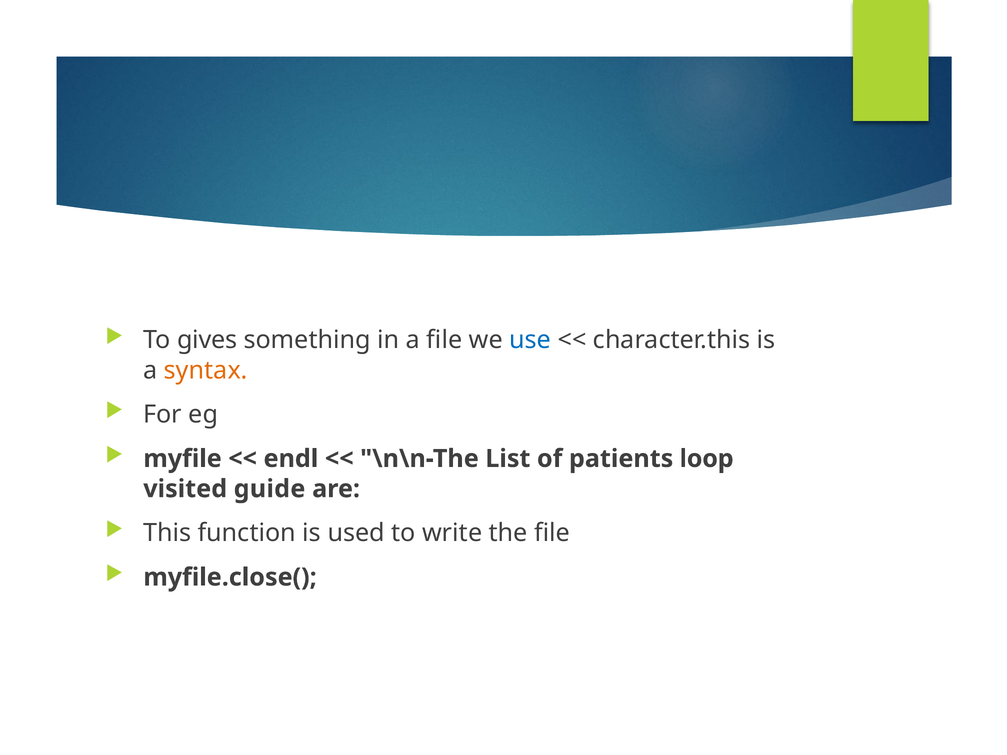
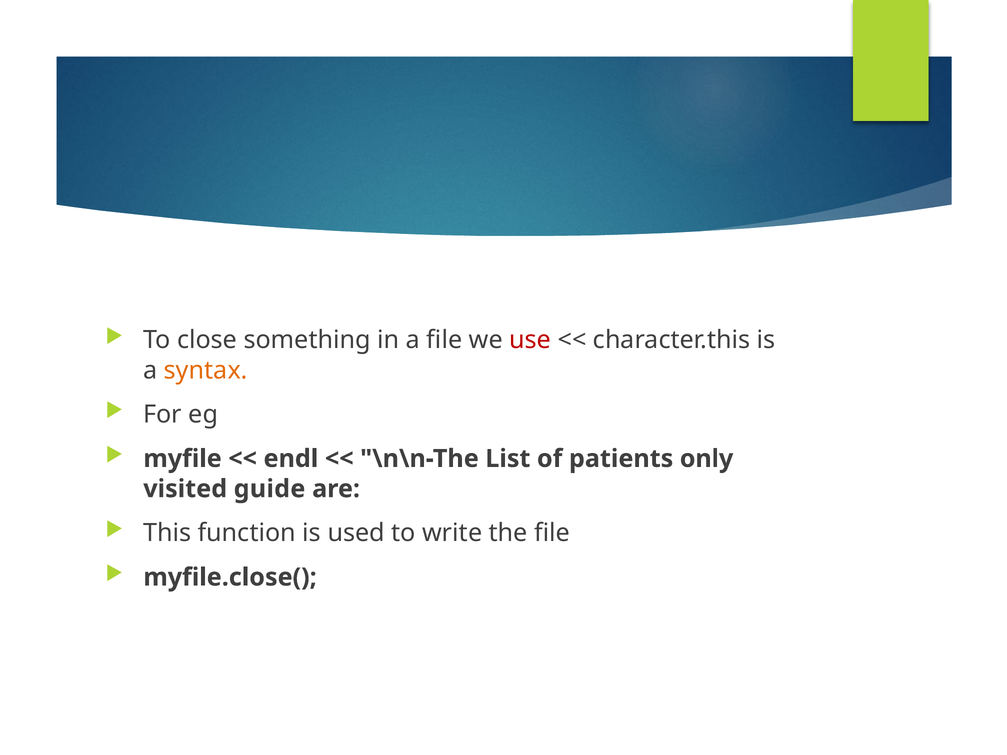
gives: gives -> close (207, 340)
use colour: blue -> red (530, 340)
loop: loop -> only (707, 459)
